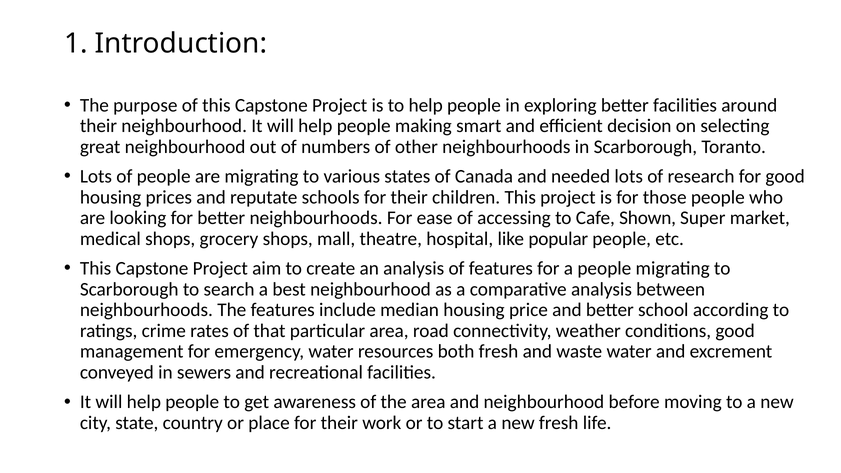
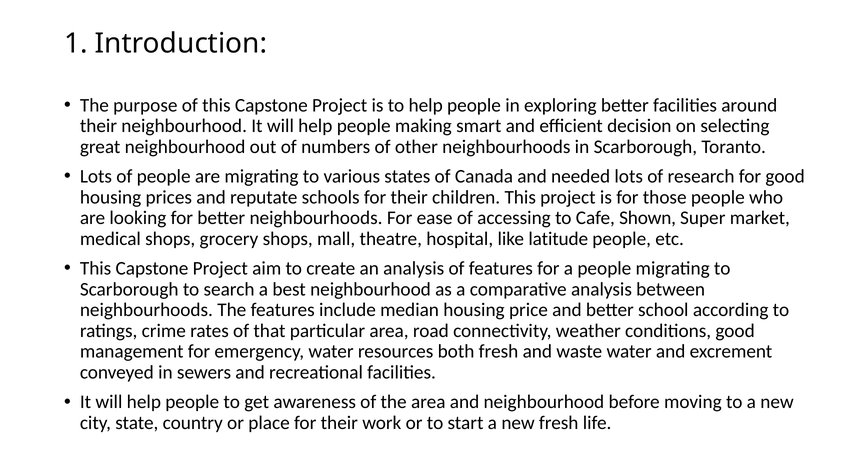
popular: popular -> latitude (558, 239)
